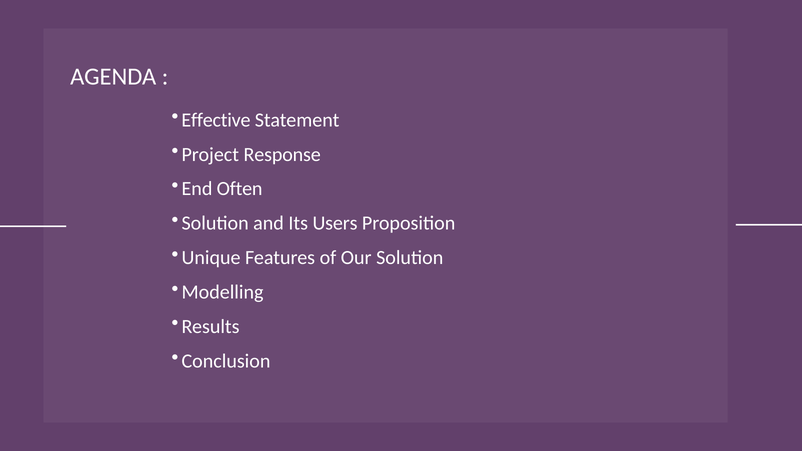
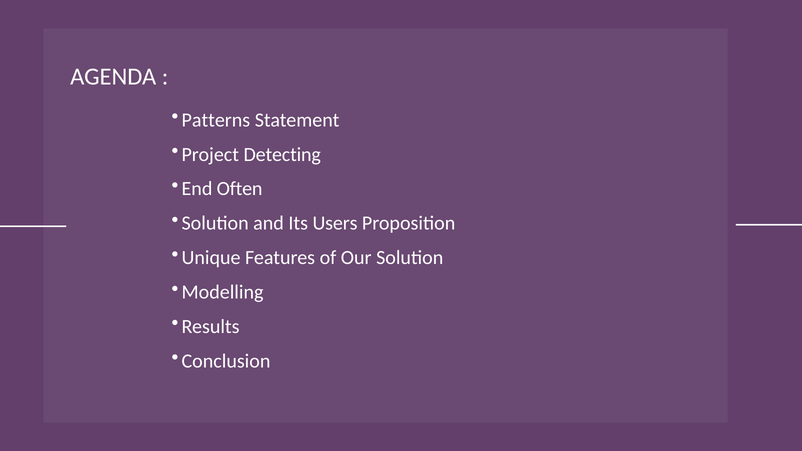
Effective: Effective -> Patterns (216, 120)
Response: Response -> Detecting (282, 154)
